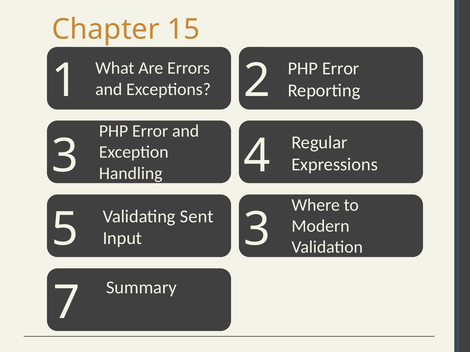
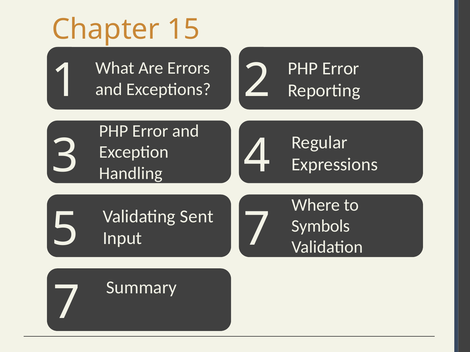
5 3: 3 -> 7 (257, 230)
Modern: Modern -> Symbols (321, 226)
